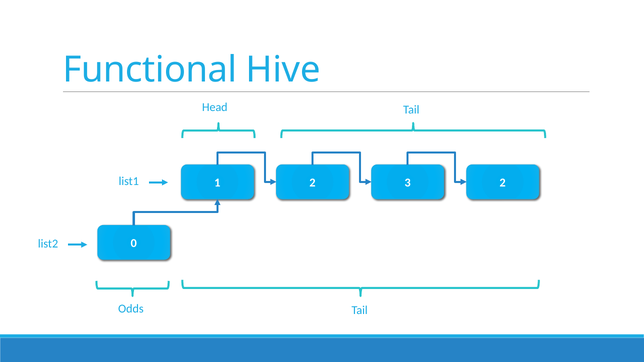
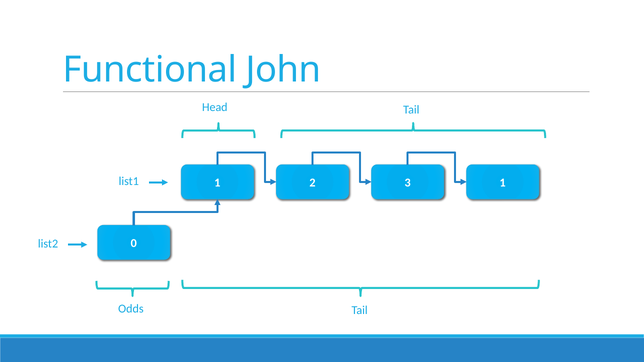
Hive: Hive -> John (283, 70)
2: 2 -> 1 (503, 183)
